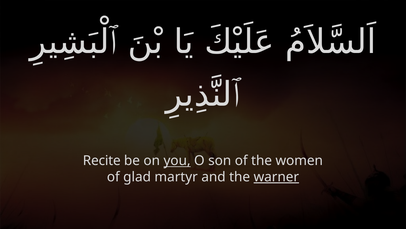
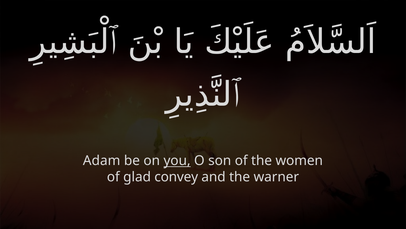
Recite: Recite -> Adam (102, 160)
martyr: martyr -> convey (176, 177)
warner underline: present -> none (276, 177)
